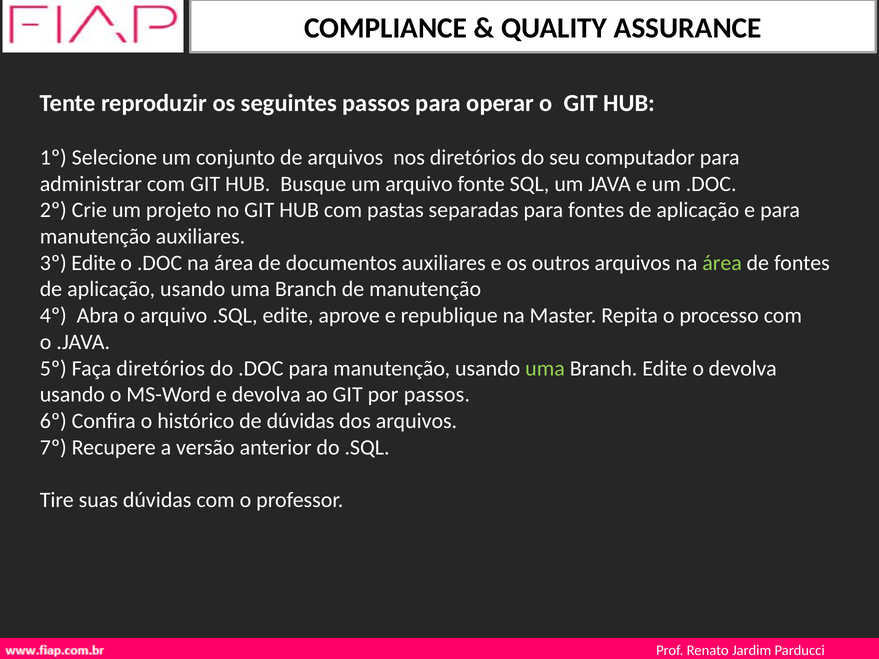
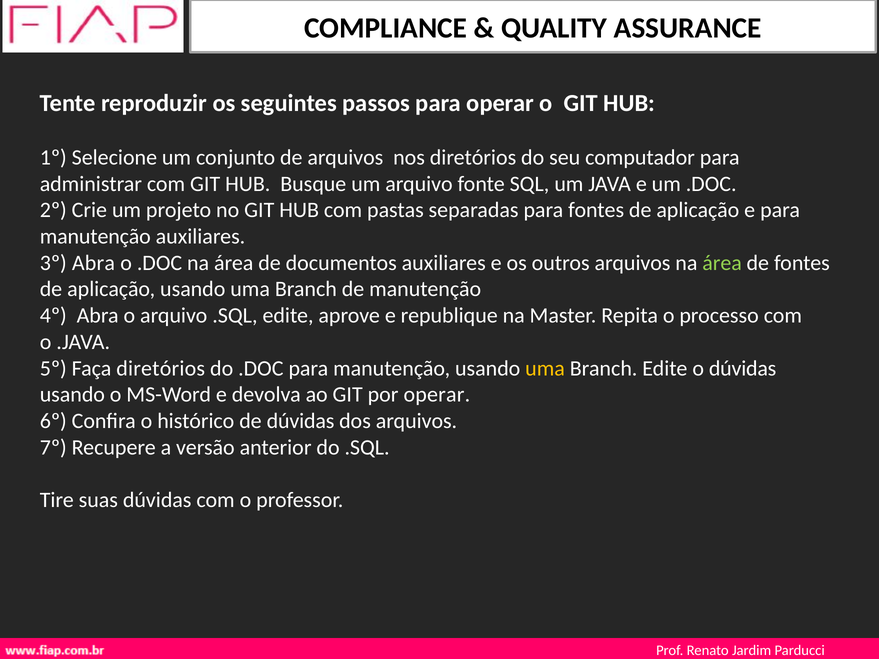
3º Edite: Edite -> Abra (93, 263)
uma colour: light green -> yellow (545, 368)
o devolva: devolva -> dúvidas (743, 368)
por passos: passos -> operar (437, 395)
